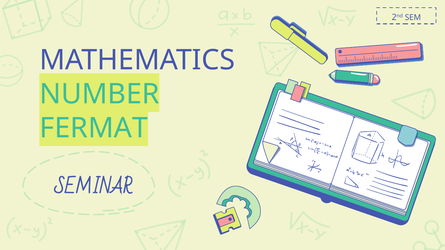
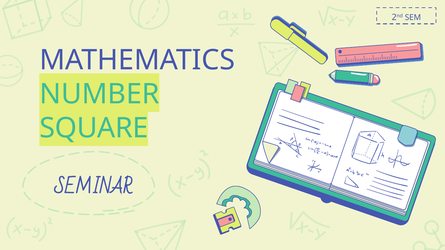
FERMAT: FERMAT -> SQUARE (94, 128)
